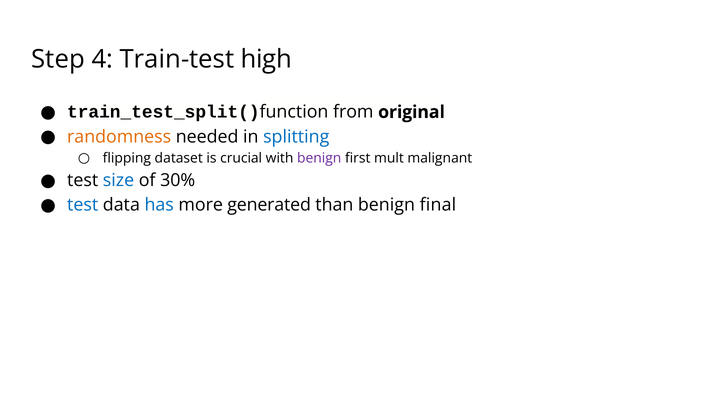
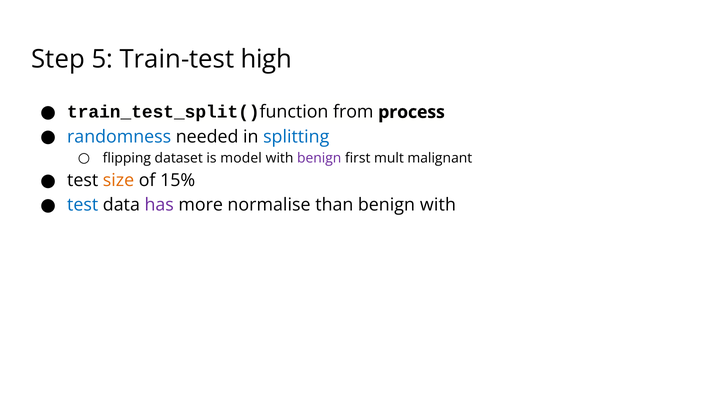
4: 4 -> 5 (102, 59)
original: original -> process (411, 112)
randomness colour: orange -> blue (119, 137)
crucial: crucial -> model (241, 158)
size colour: blue -> orange (118, 180)
30%: 30% -> 15% (178, 180)
has colour: blue -> purple (159, 205)
generated: generated -> normalise (269, 205)
benign final: final -> with (438, 205)
